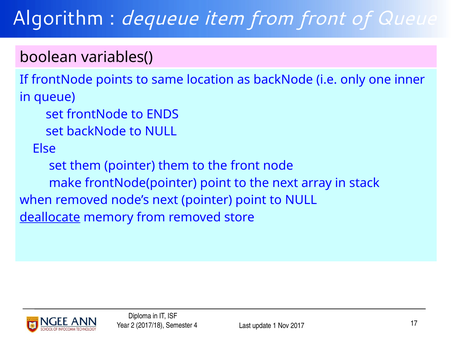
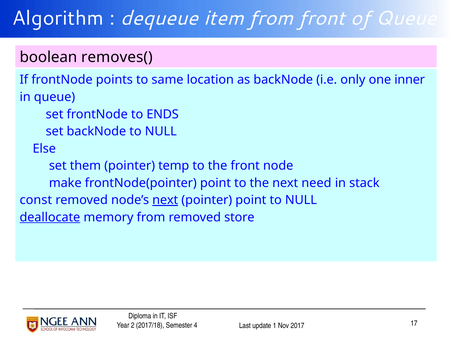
variables(: variables( -> removes( (117, 57)
pointer them: them -> temp (174, 166)
array: array -> need (316, 183)
when: when -> const (36, 200)
next underline: none -> present (165, 200)
